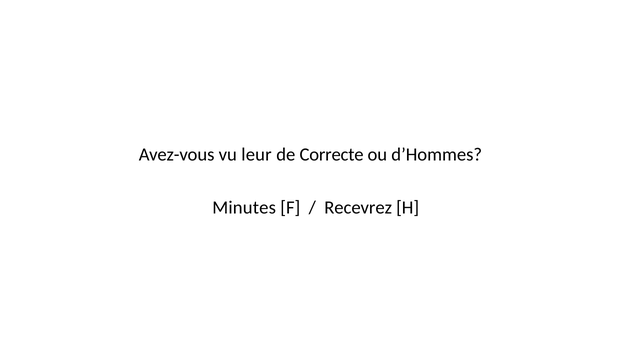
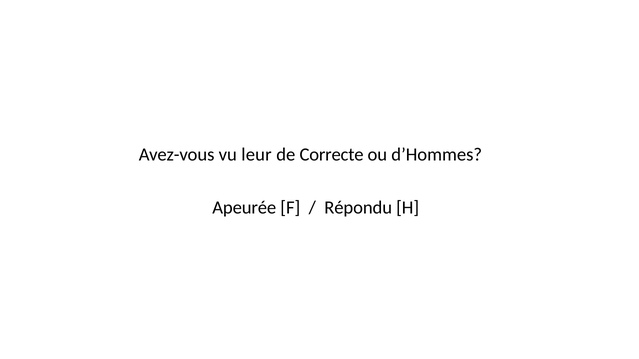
Minutes: Minutes -> Apeurée (244, 208)
Recevrez: Recevrez -> Répondu (358, 208)
